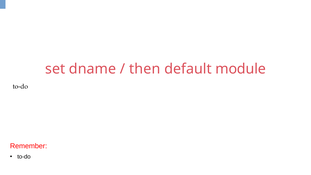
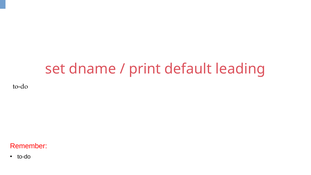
then: then -> print (145, 69)
module: module -> leading (240, 69)
